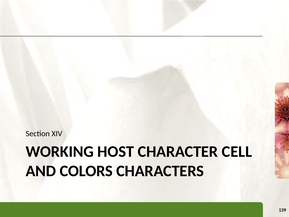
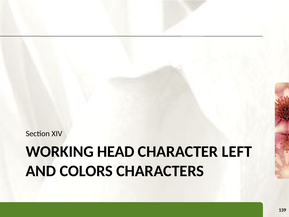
HOST: HOST -> HEAD (116, 151)
CELL: CELL -> LEFT (237, 151)
